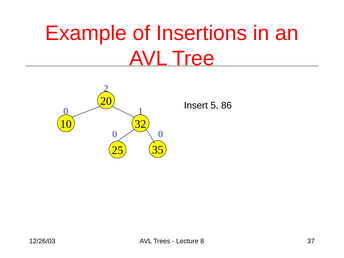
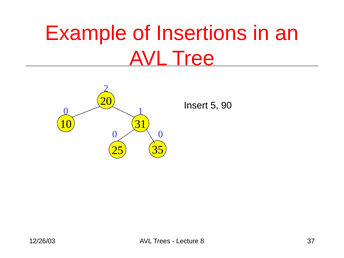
86: 86 -> 90 (226, 106)
32: 32 -> 31 (140, 124)
